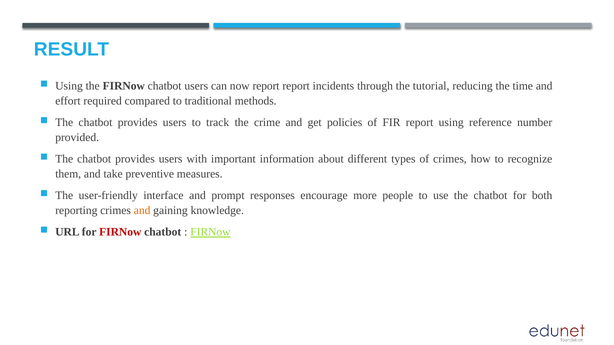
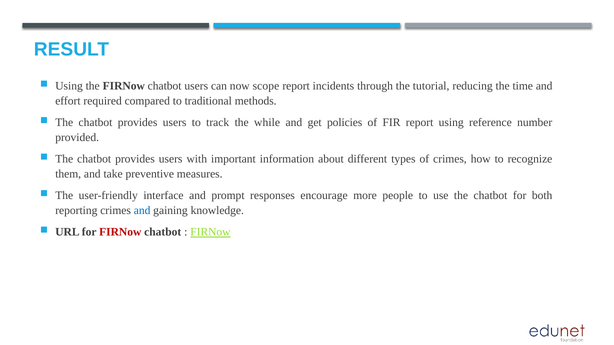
now report: report -> scope (266, 86)
crime: crime -> while (267, 123)
and colour: orange -> blue (142, 211)
